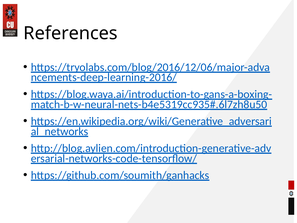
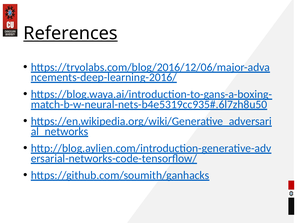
References underline: none -> present (71, 33)
